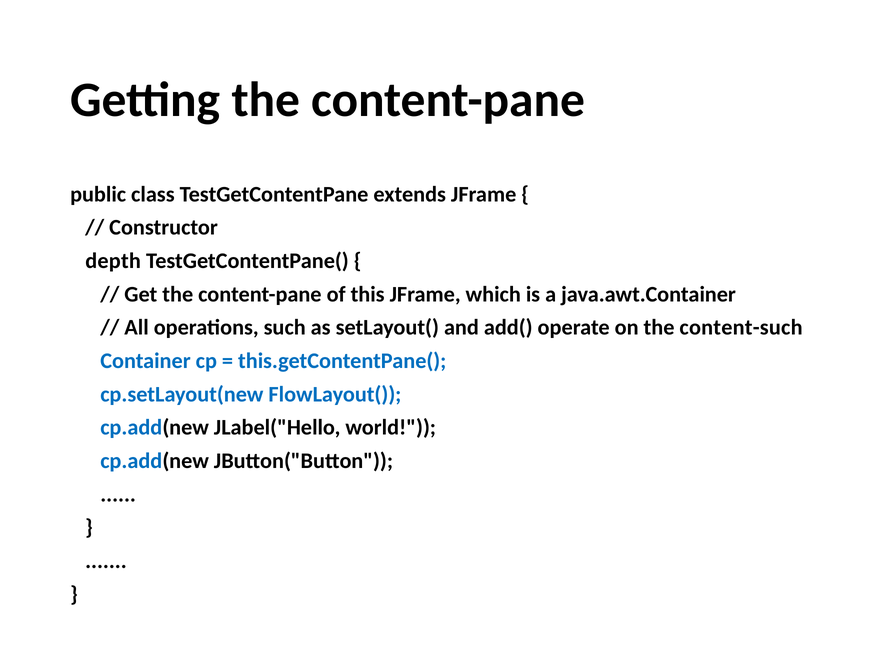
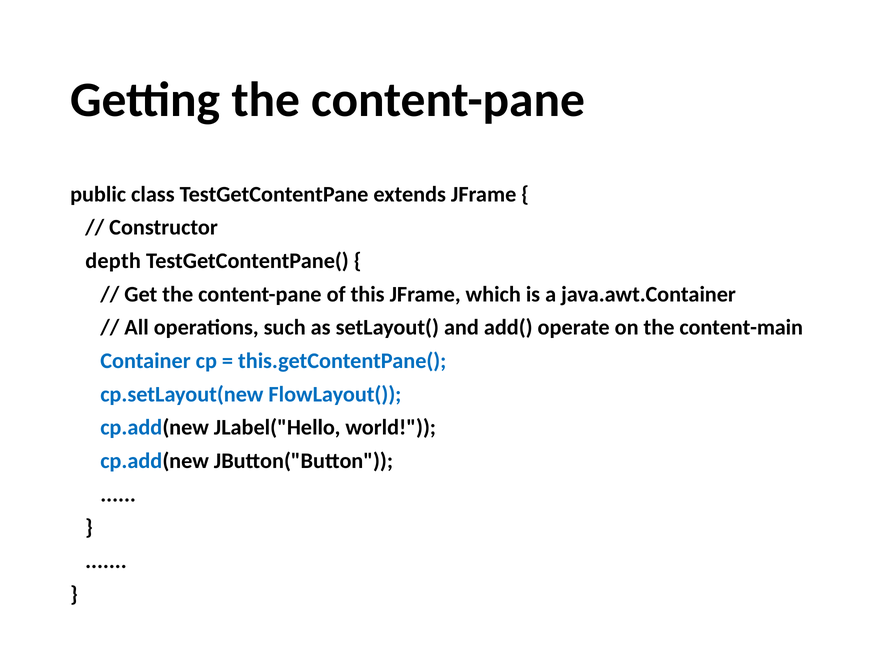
content-such: content-such -> content-main (741, 328)
